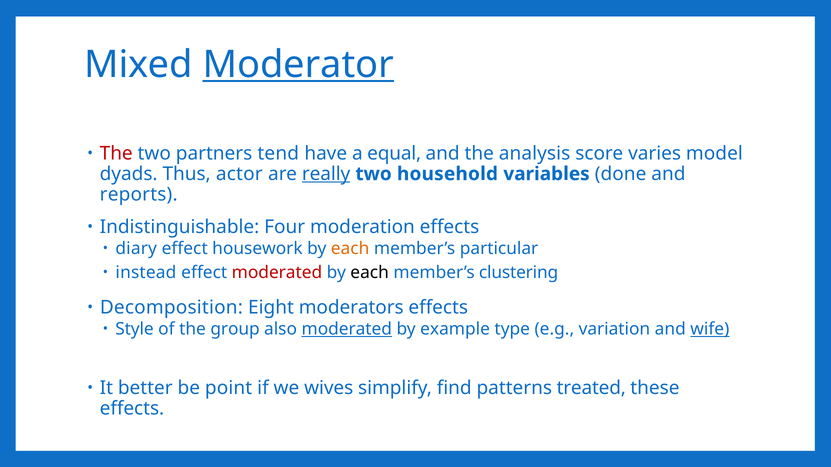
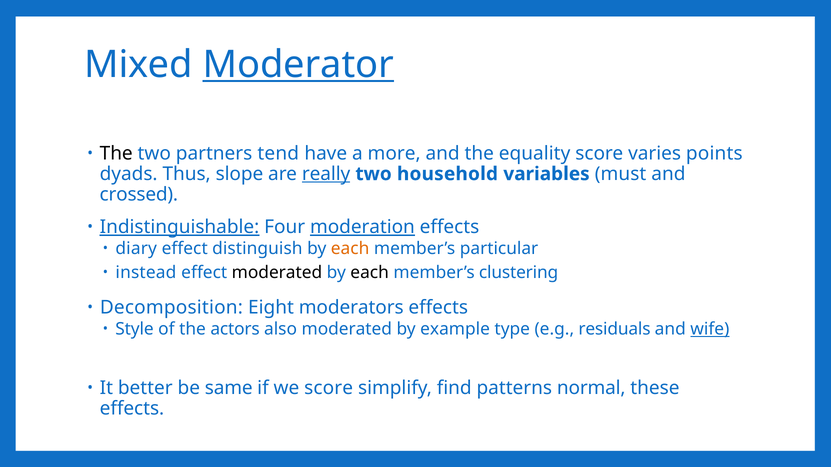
The colour: red -> black (116, 154)
equal: equal -> more (394, 154)
analysis: analysis -> equality (535, 154)
model: model -> points (714, 154)
actor: actor -> slope (239, 174)
done: done -> must (621, 174)
reports: reports -> crossed (139, 195)
Indistinguishable underline: none -> present (180, 227)
moderation underline: none -> present (362, 227)
housework: housework -> distinguish (257, 249)
moderated colour: red -> black (277, 273)
group: group -> actors (235, 329)
moderated underline: present -> none (347, 329)
variation: variation -> residuals (614, 329)
point: point -> same (229, 388)
we wives: wives -> score (329, 388)
treated: treated -> normal (591, 388)
